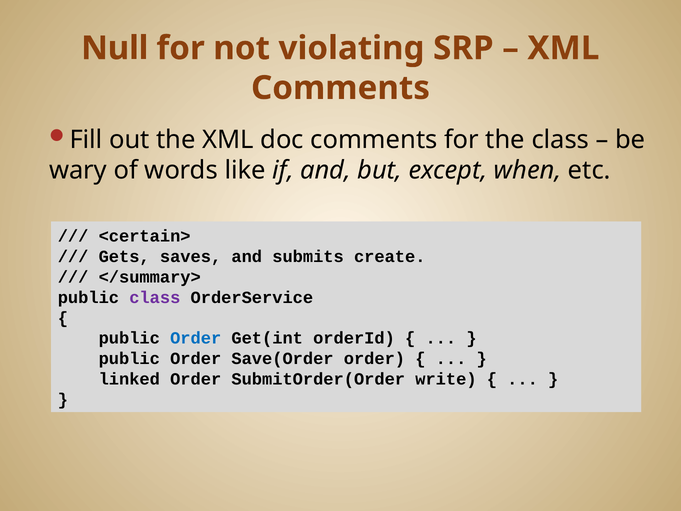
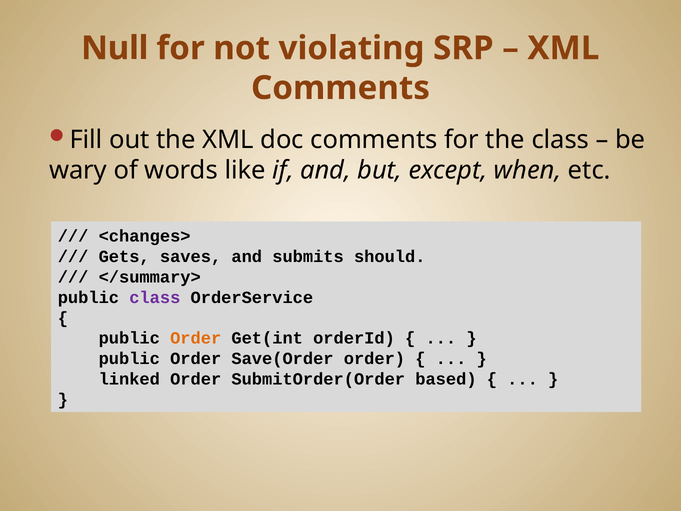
<certain>: <certain> -> <changes> (145, 236)
create: create -> should (390, 256)
Order colour: blue -> orange (196, 338)
write: write -> based (446, 379)
